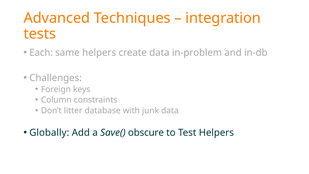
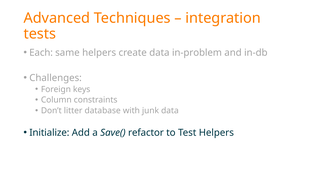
Globally: Globally -> Initialize (49, 133)
obscure: obscure -> refactor (146, 133)
